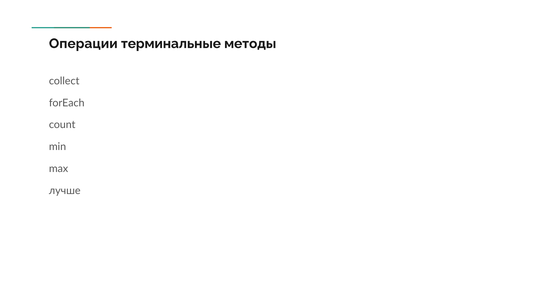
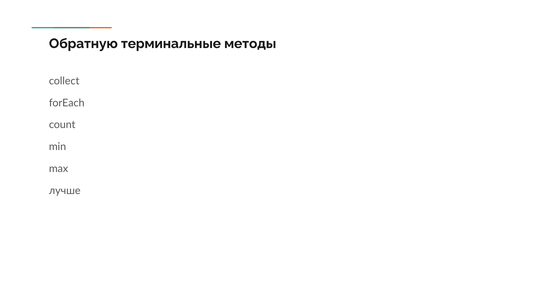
Операции: Операции -> Обратную (83, 44)
